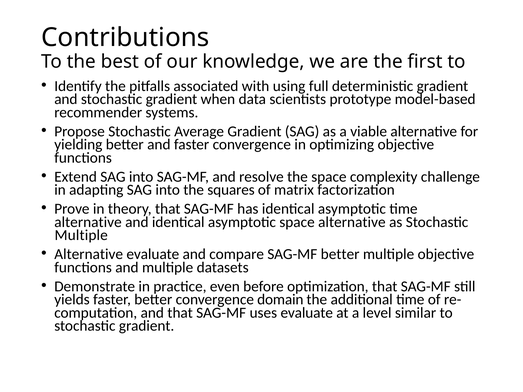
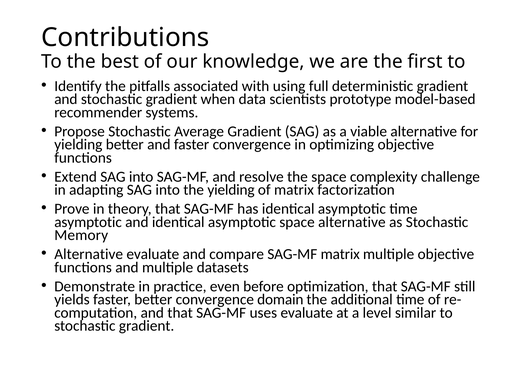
the squares: squares -> yielding (231, 190)
alternative: alternative -> asymptotic (88, 222)
Multiple: Multiple -> Memory (81, 235)
SAG-MF better: better -> matrix (340, 254)
